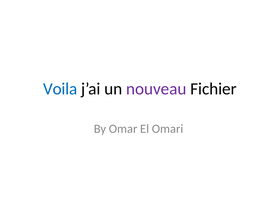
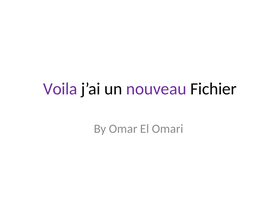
Voila colour: blue -> purple (60, 89)
